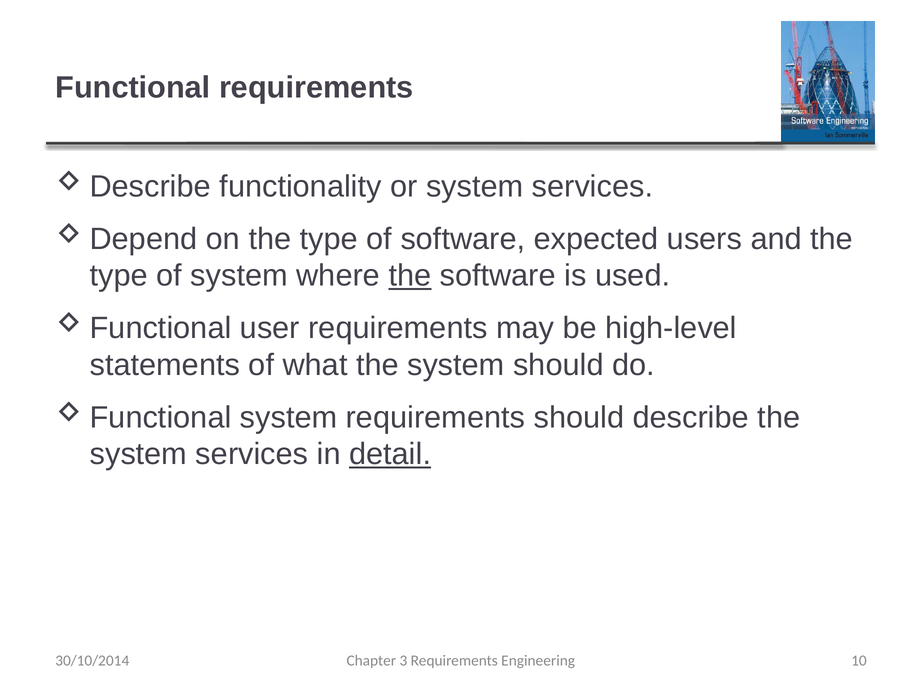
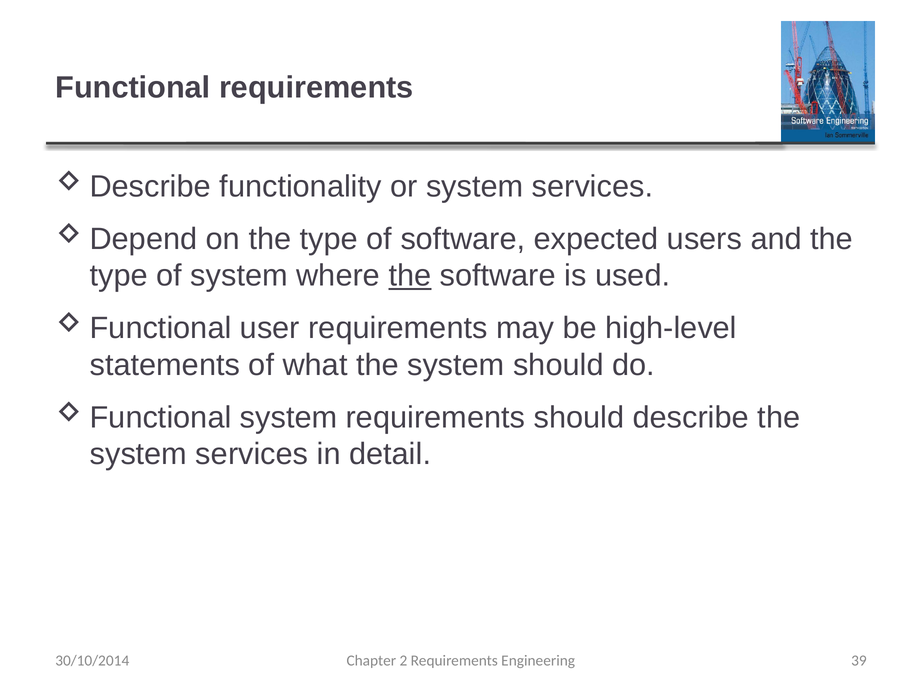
detail underline: present -> none (390, 454)
3: 3 -> 2 (403, 660)
10: 10 -> 39 (859, 660)
